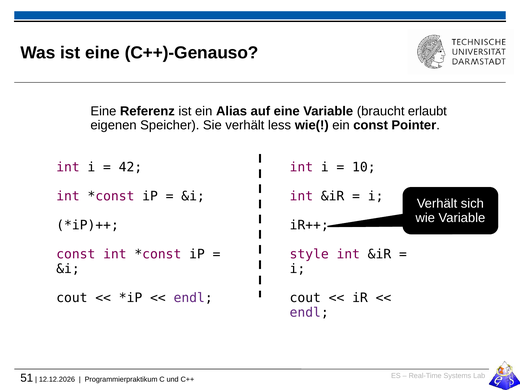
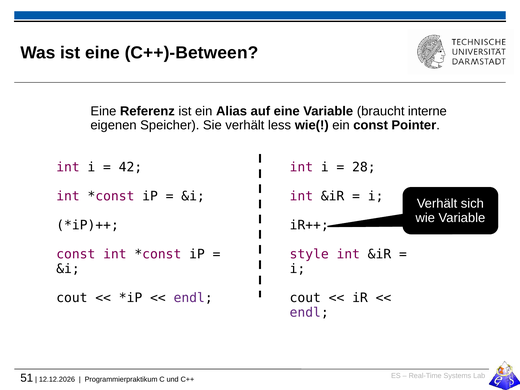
C++)-Genauso: C++)-Genauso -> C++)-Between (192, 53)
erlaubt: erlaubt -> interne (427, 111)
10: 10 -> 28 (364, 167)
